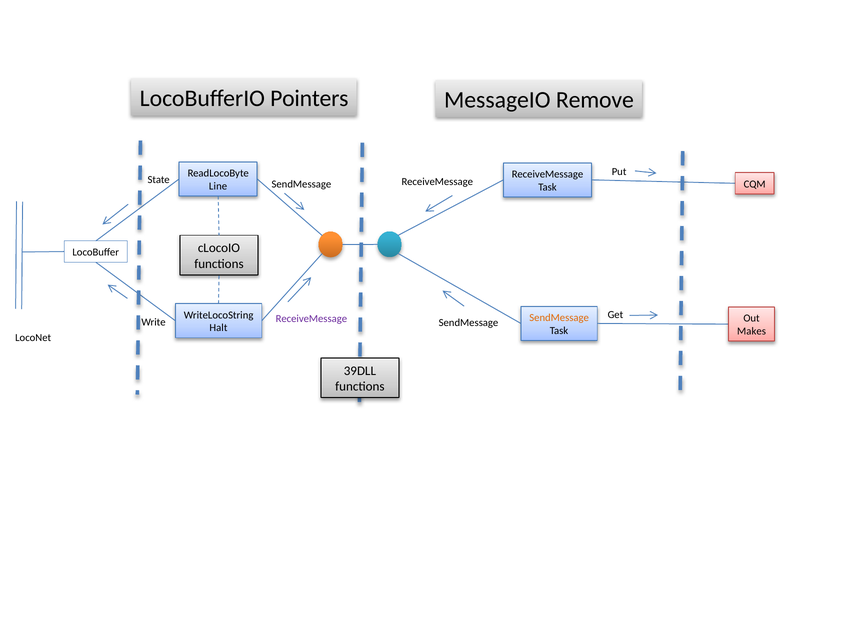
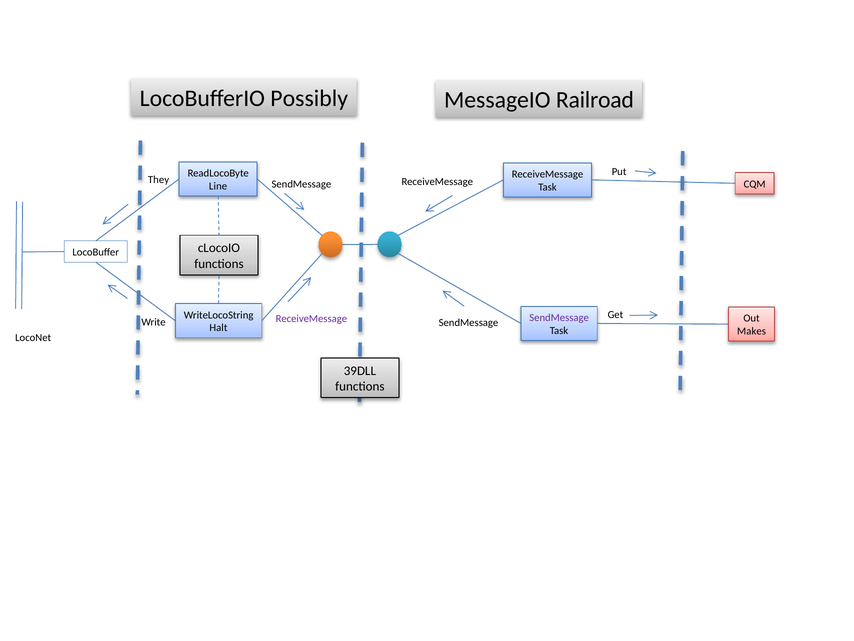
Pointers: Pointers -> Possibly (309, 98)
Remove: Remove -> Railroad (595, 100)
State: State -> They (159, 180)
SendMessage colour: orange -> purple (559, 317)
